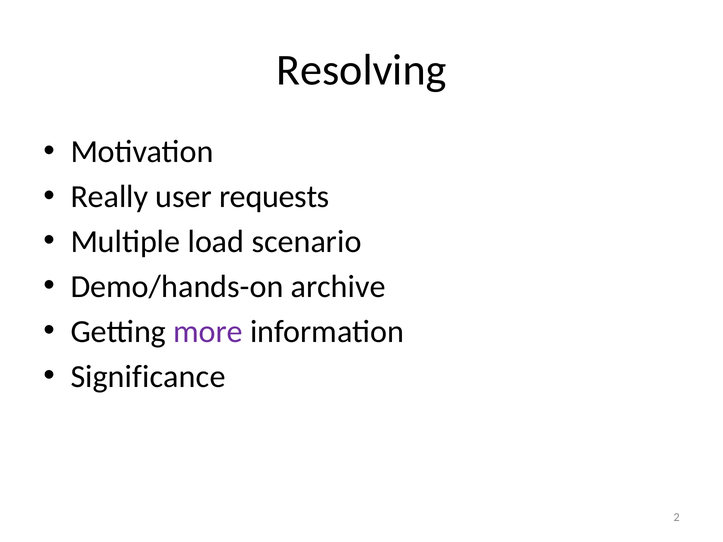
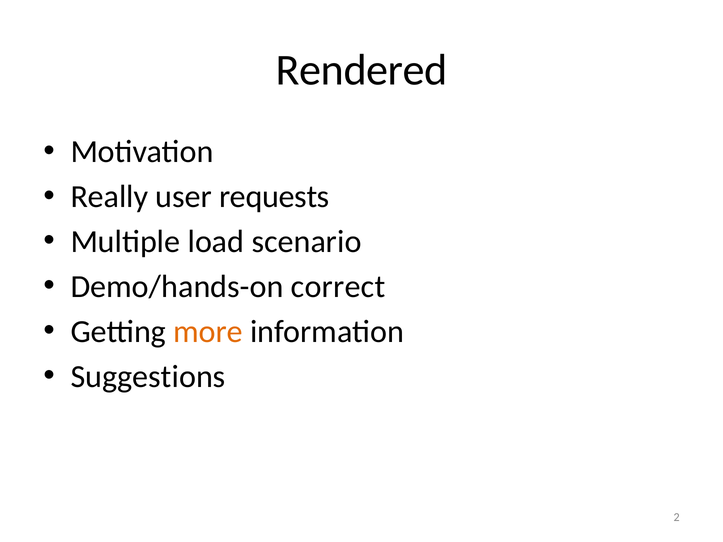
Resolving: Resolving -> Rendered (362, 70)
archive: archive -> correct (338, 287)
more colour: purple -> orange (208, 332)
Significance: Significance -> Suggestions (148, 377)
